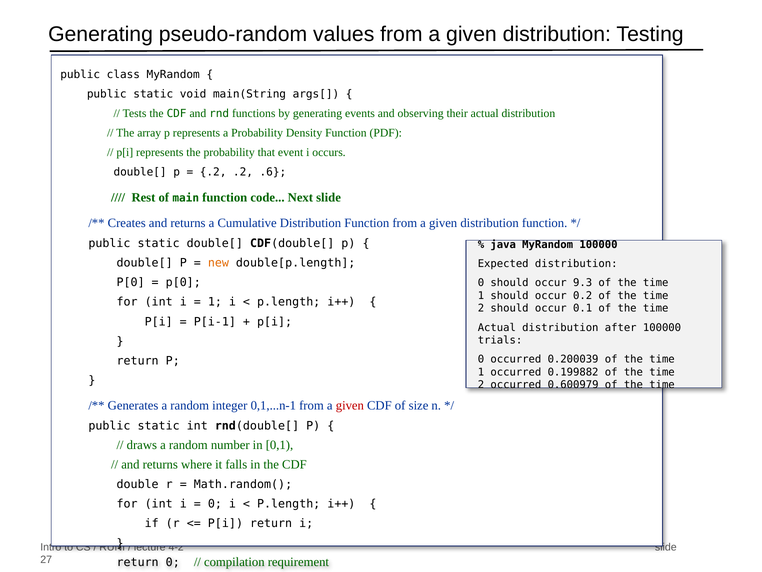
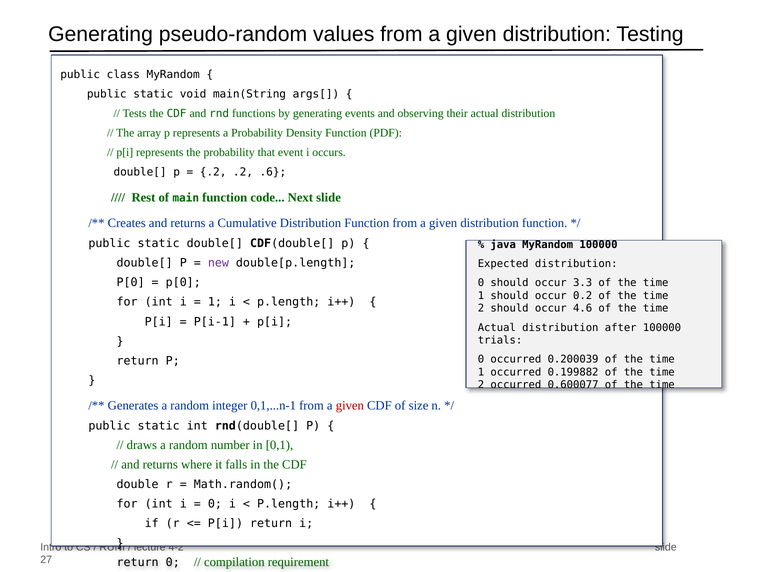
new colour: orange -> purple (218, 263)
9.3: 9.3 -> 3.3 (583, 283)
0.1: 0.1 -> 4.6 (583, 308)
0.600979: 0.600979 -> 0.600077 (573, 384)
